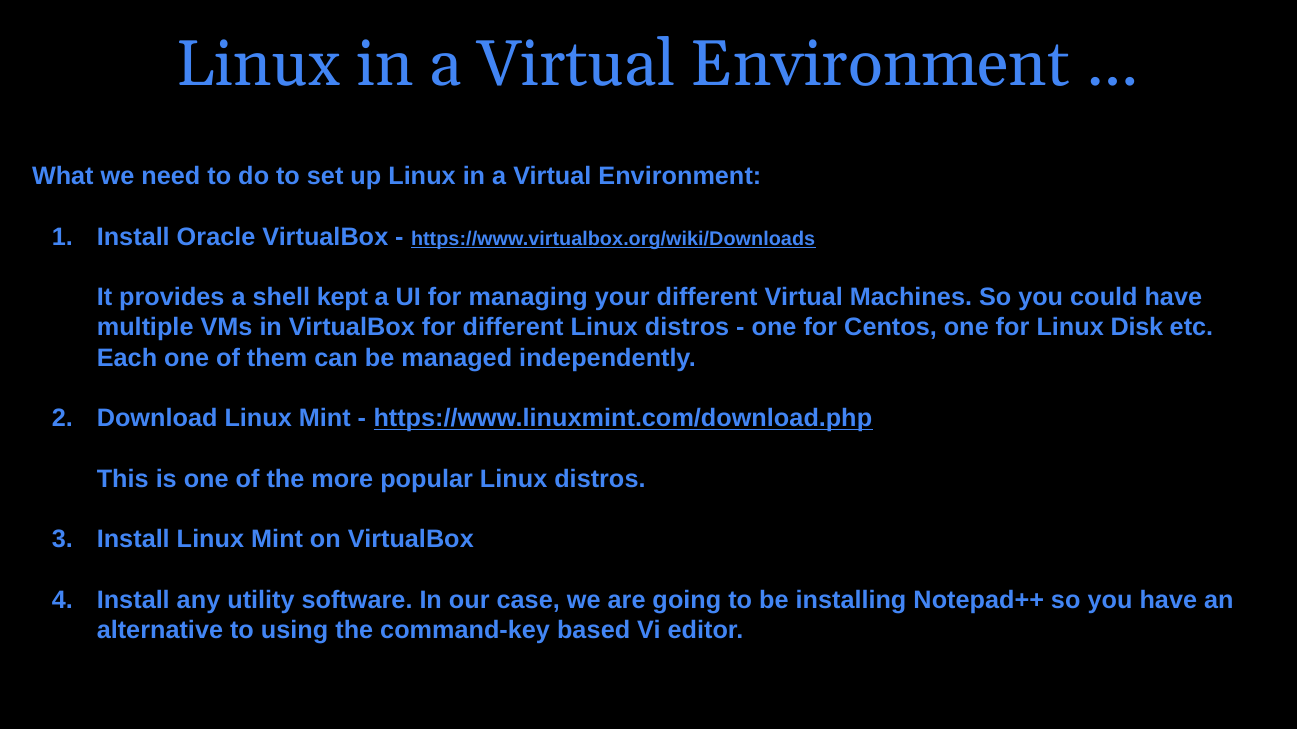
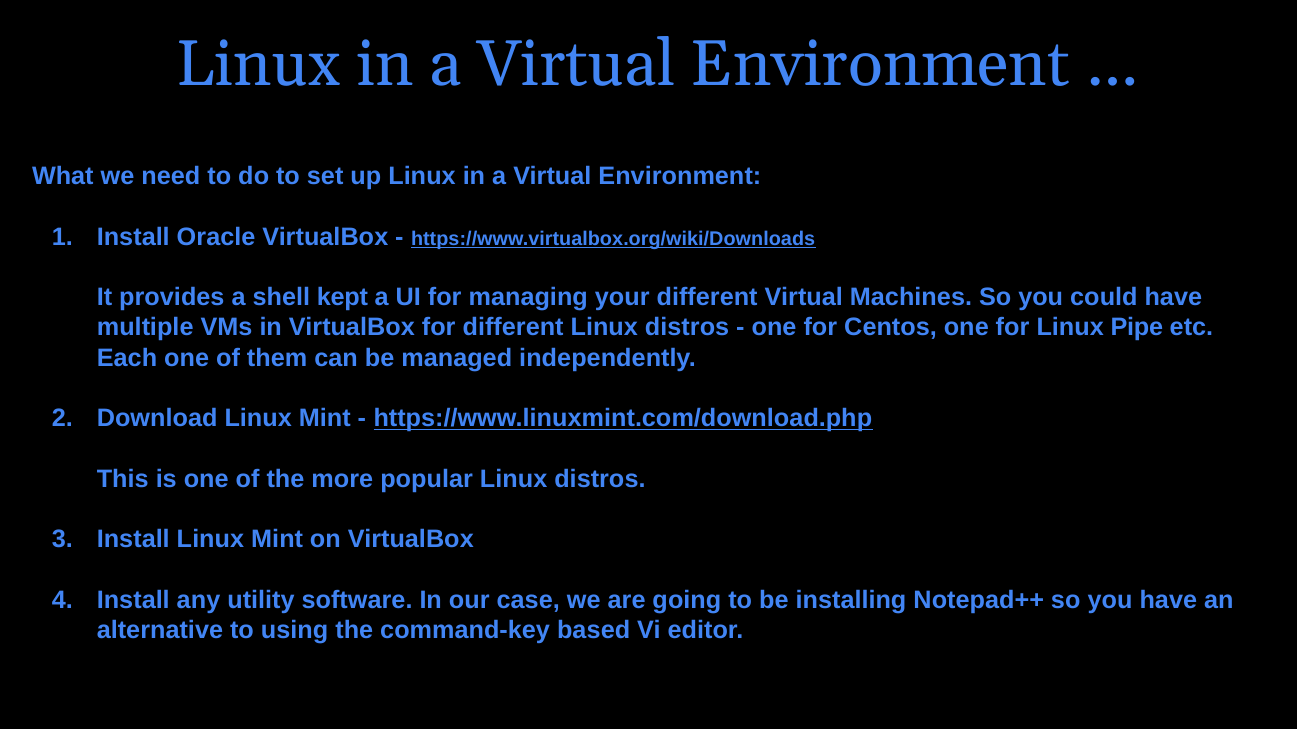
Disk: Disk -> Pipe (1137, 328)
